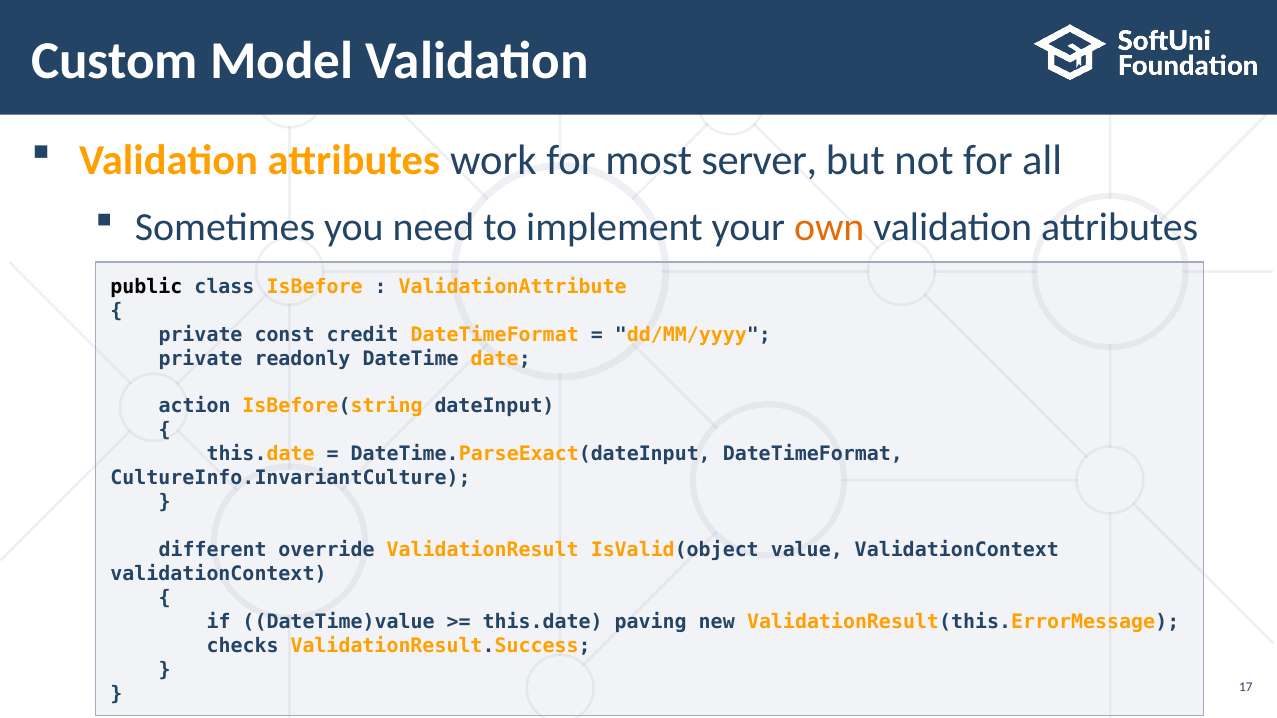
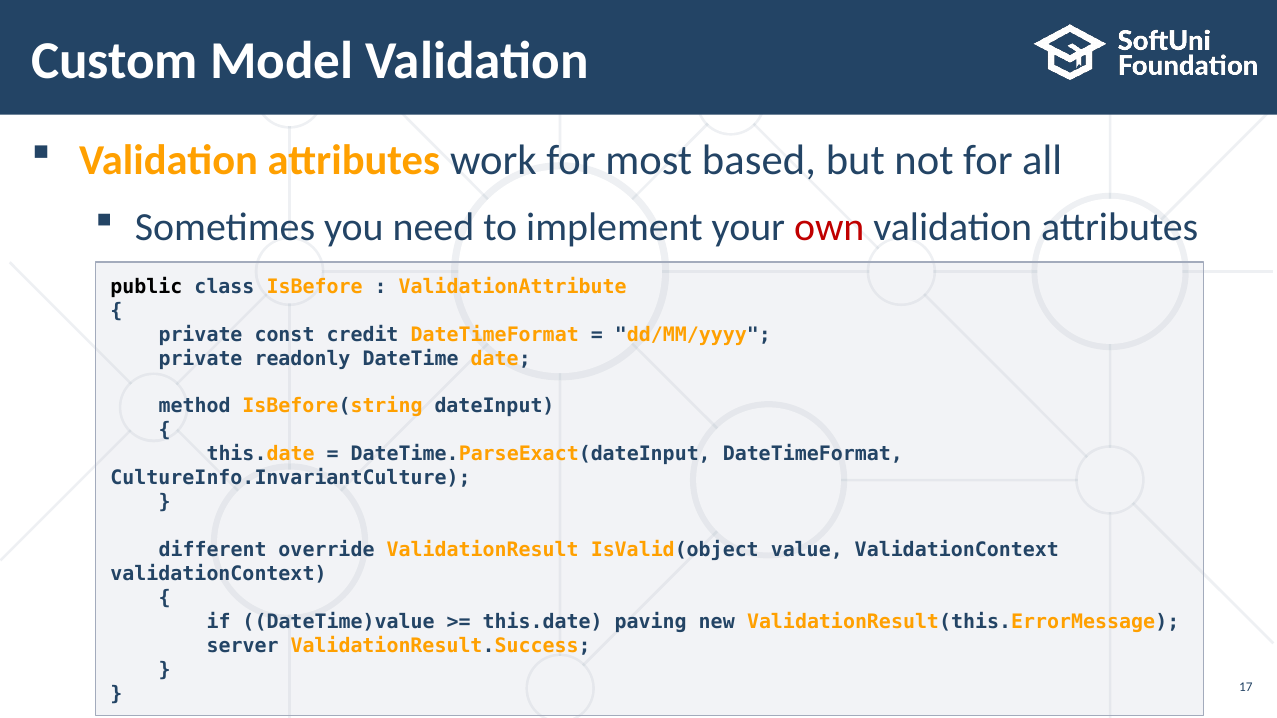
server: server -> based (759, 160)
own colour: orange -> red (829, 228)
action: action -> method (195, 407)
checks: checks -> server (243, 646)
